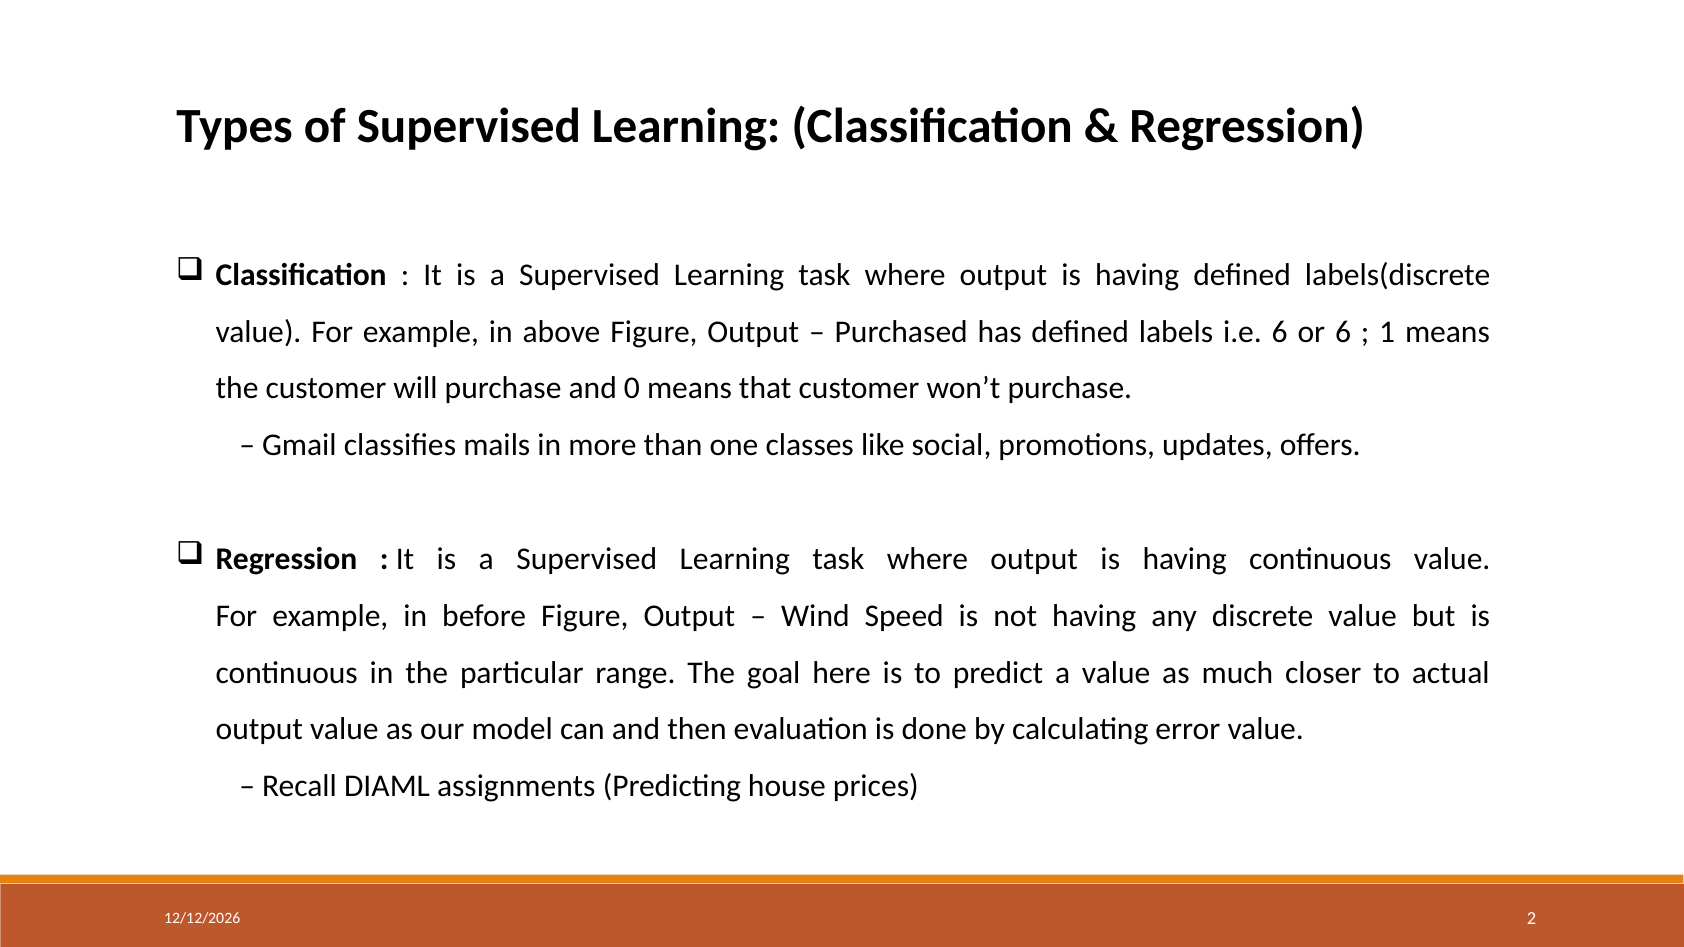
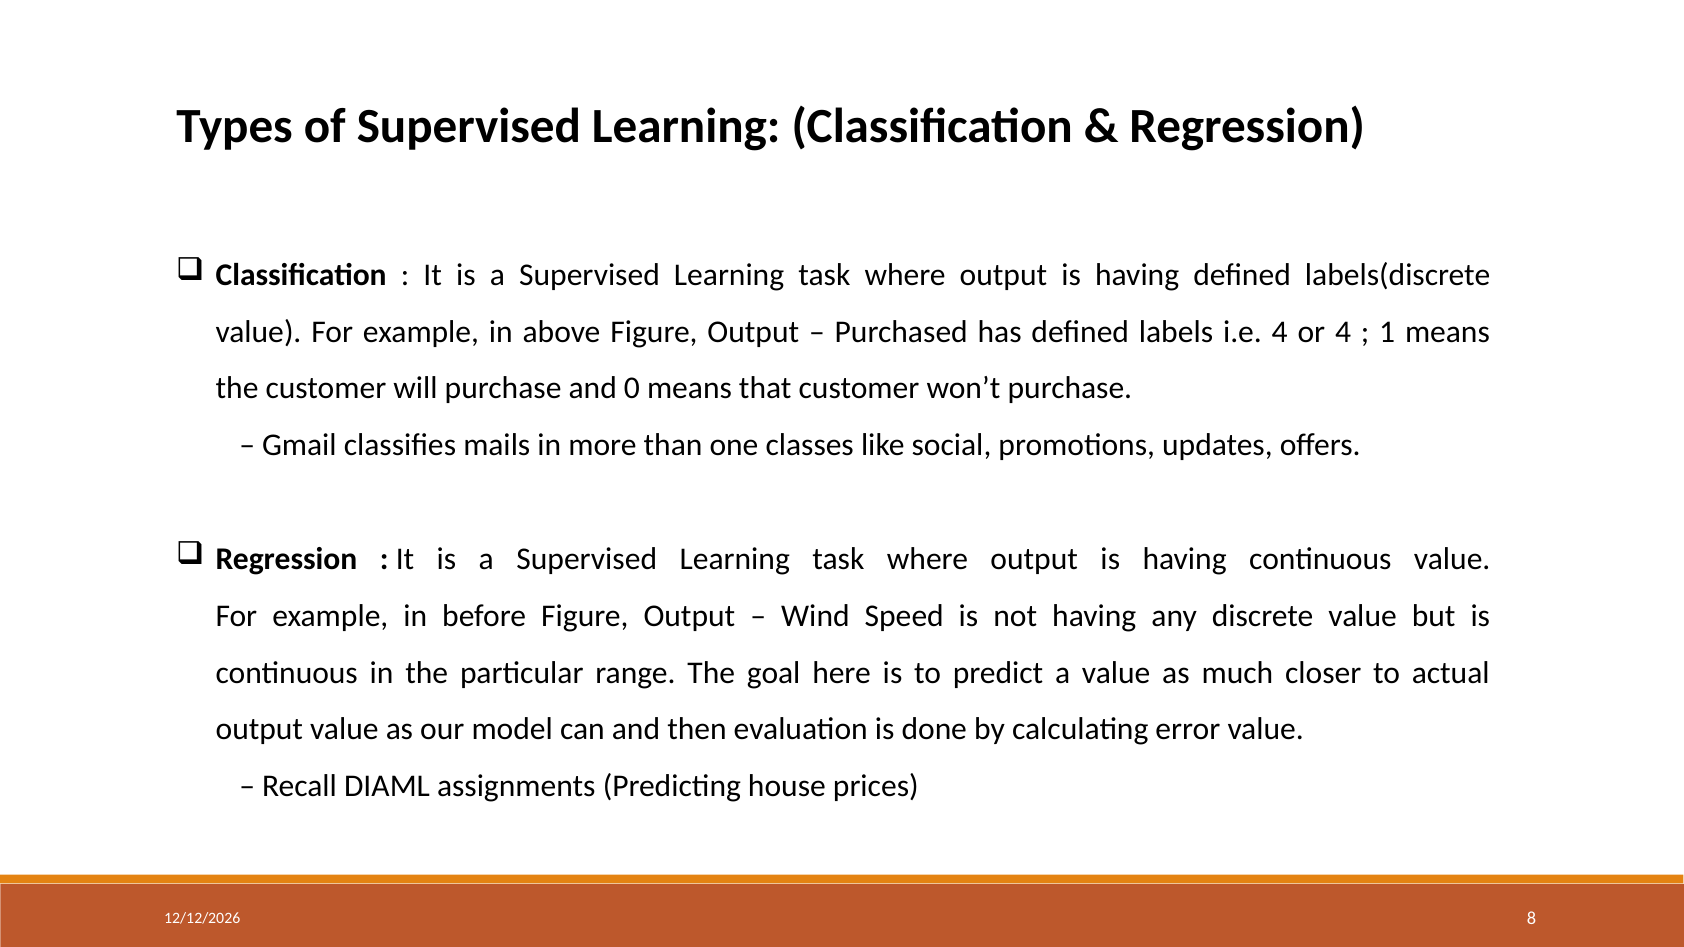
i.e 6: 6 -> 4 (1280, 332)
or 6: 6 -> 4 (1343, 332)
2: 2 -> 8 (1531, 919)
